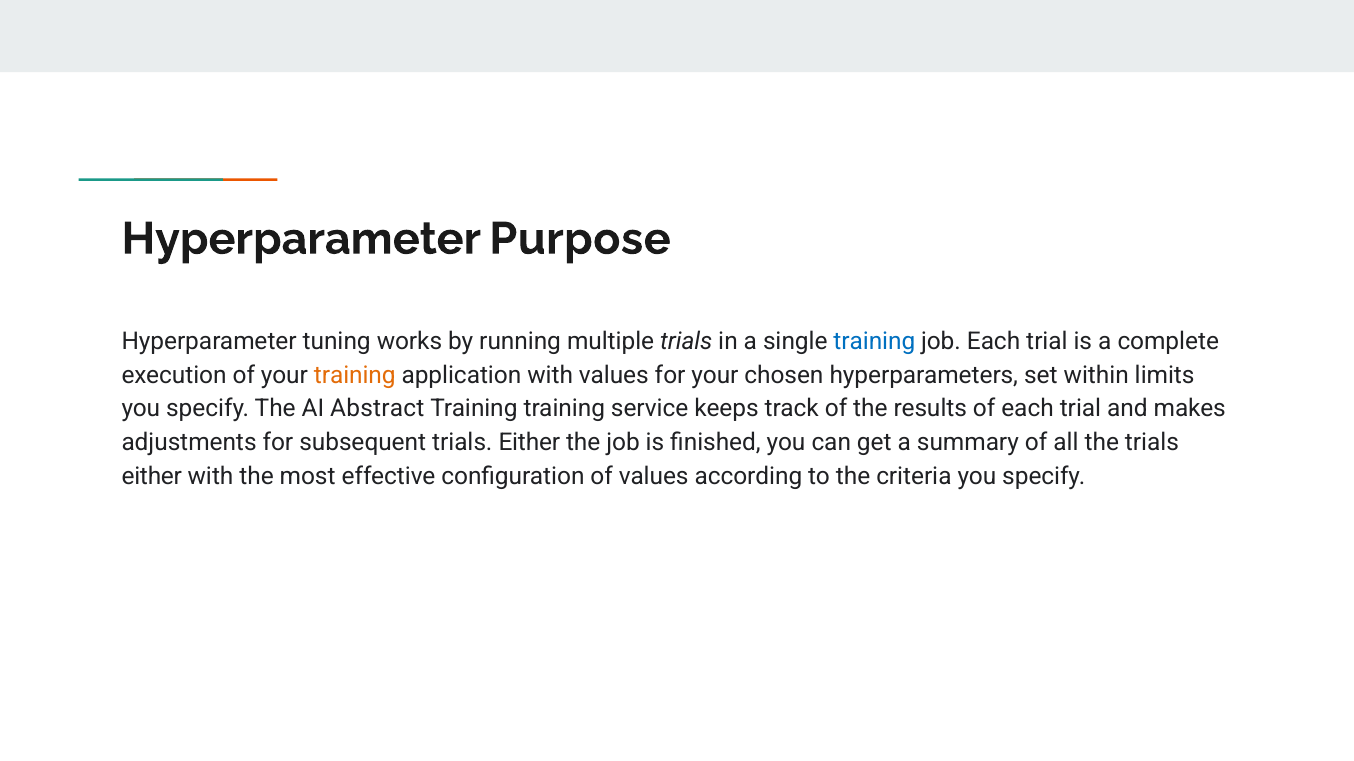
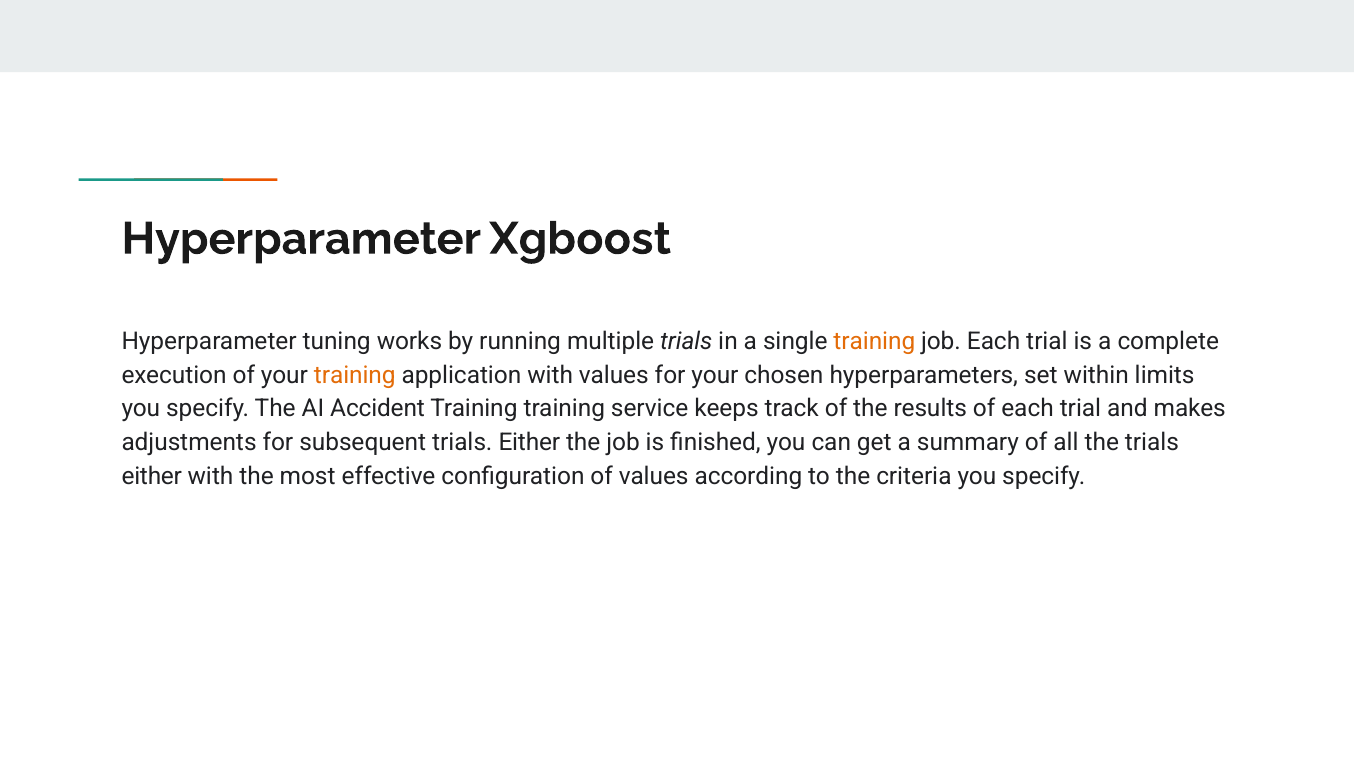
Purpose: Purpose -> Xgboost (580, 239)
training colour: blue -> orange (874, 342)
Abstract: Abstract -> Accident (378, 409)
